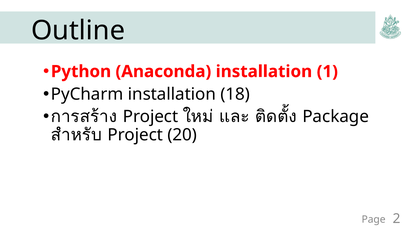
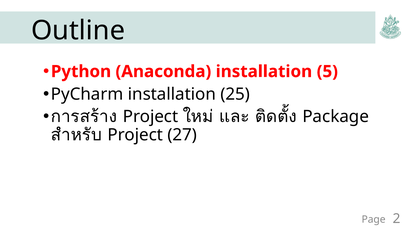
1: 1 -> 5 (327, 72)
18: 18 -> 25 (235, 94)
20: 20 -> 27 (182, 135)
